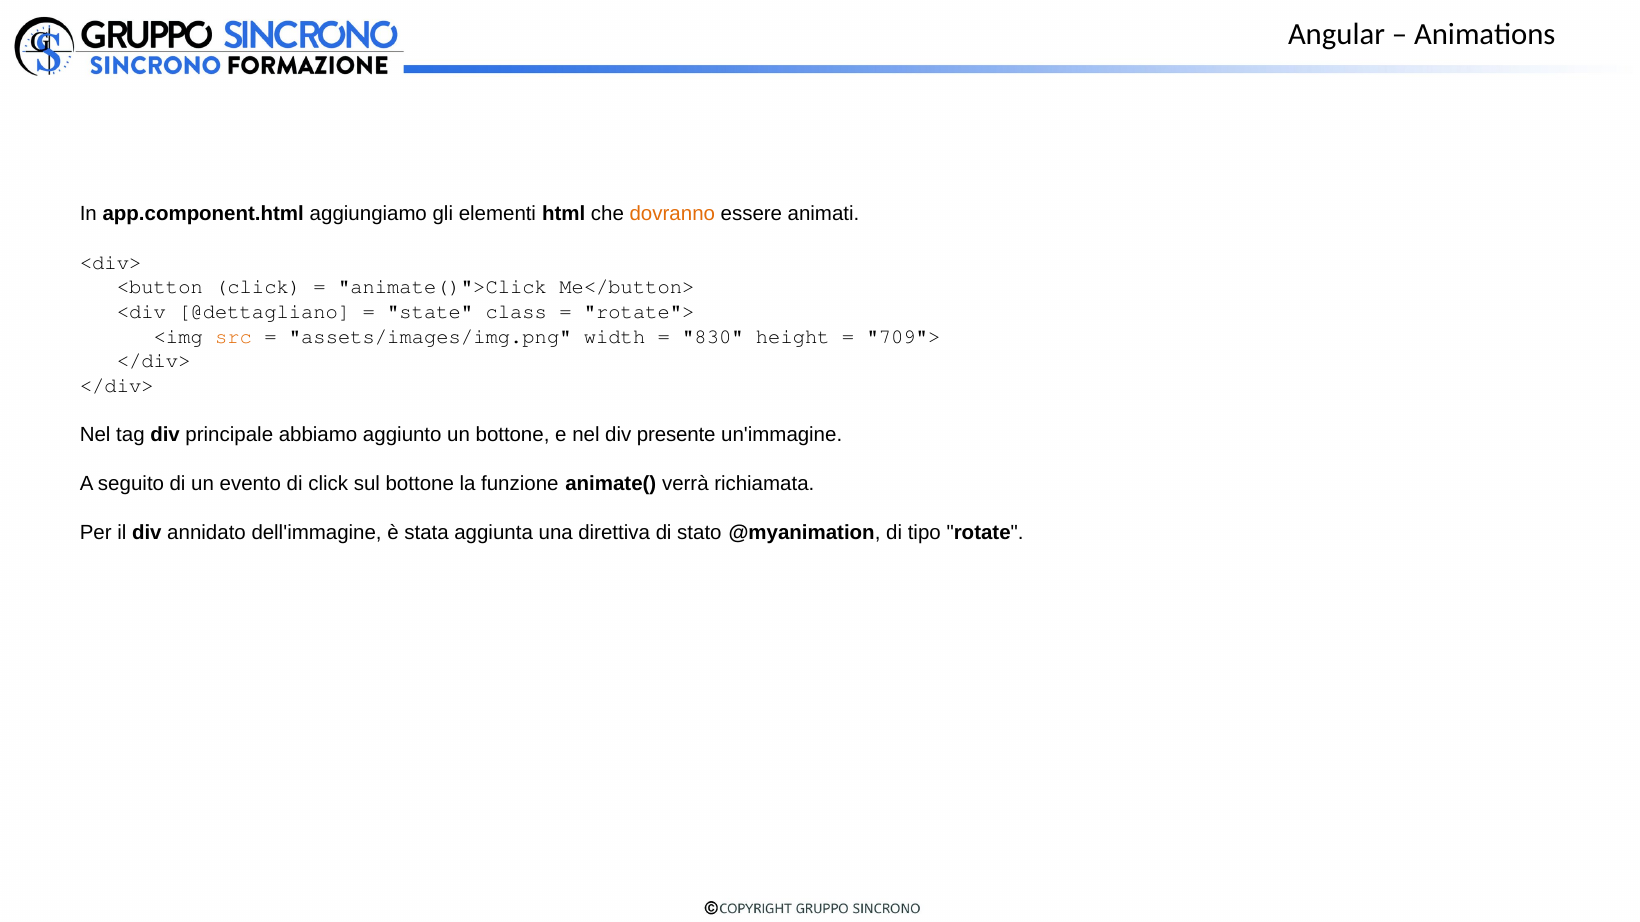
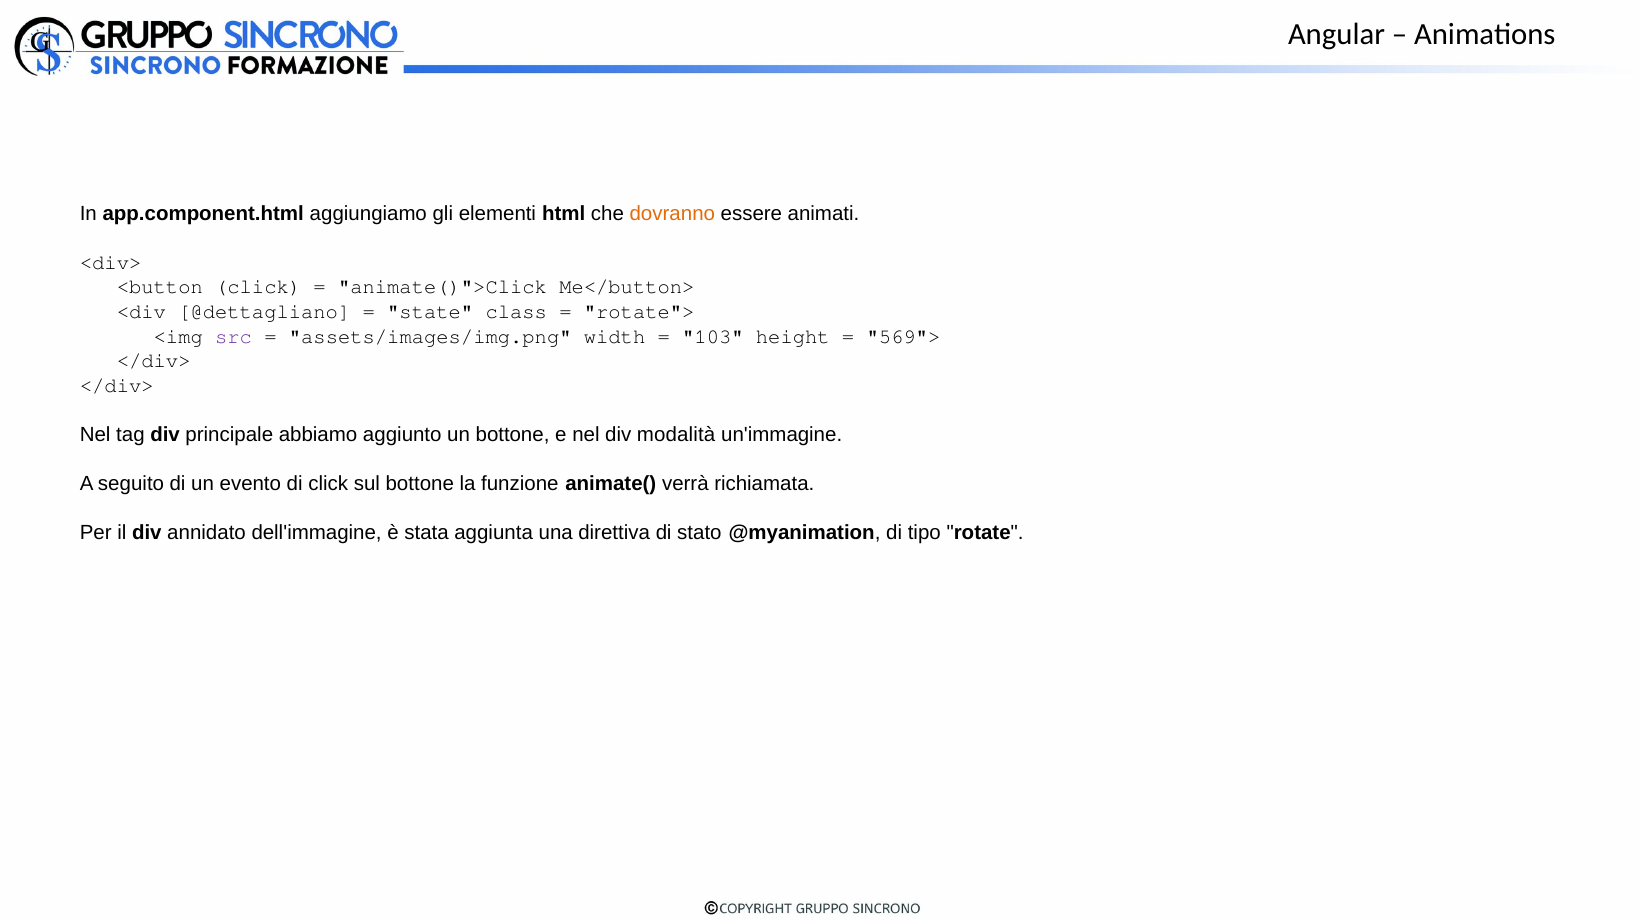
src colour: orange -> purple (234, 336)
830: 830 -> 103 (713, 336)
709">: 709"> -> 569"> (903, 336)
presente: presente -> modalità (676, 435)
